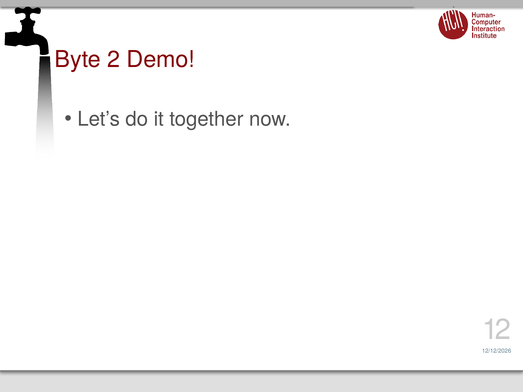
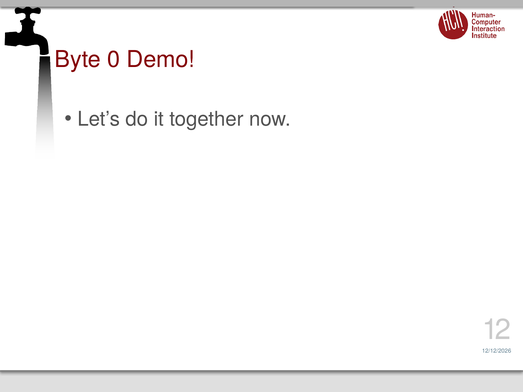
2: 2 -> 0 (114, 59)
